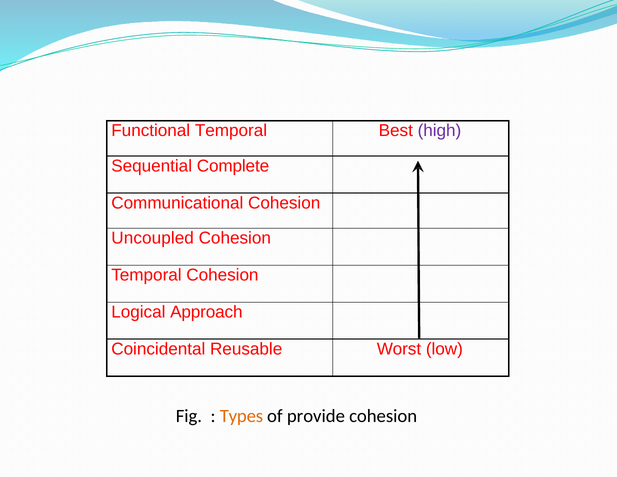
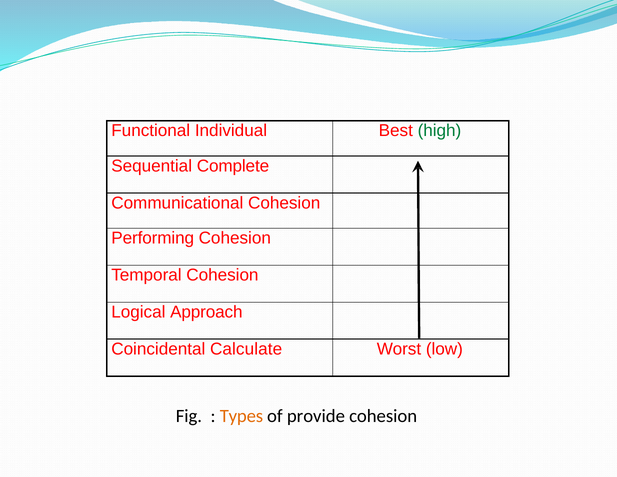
Functional Temporal: Temporal -> Individual (231, 131)
high colour: purple -> green (439, 131)
Uncoupled: Uncoupled -> Performing (153, 238)
Reusable: Reusable -> Calculate (246, 349)
